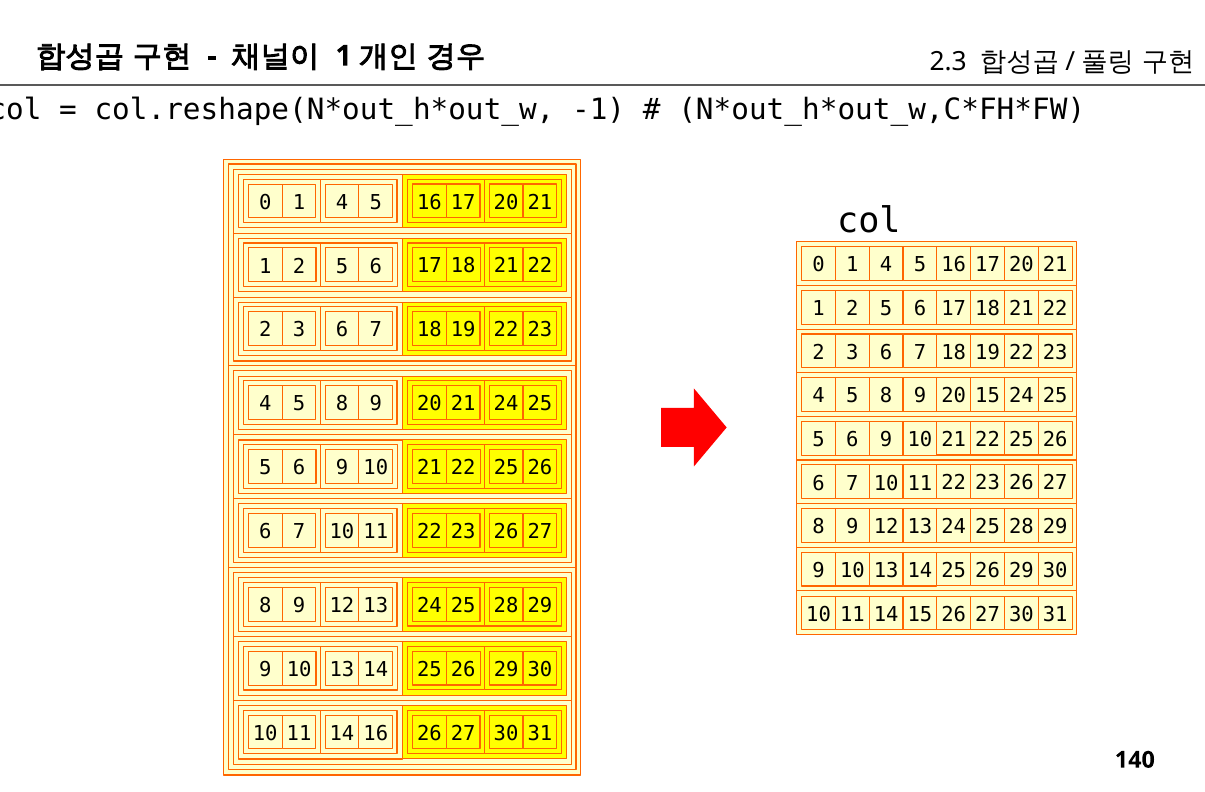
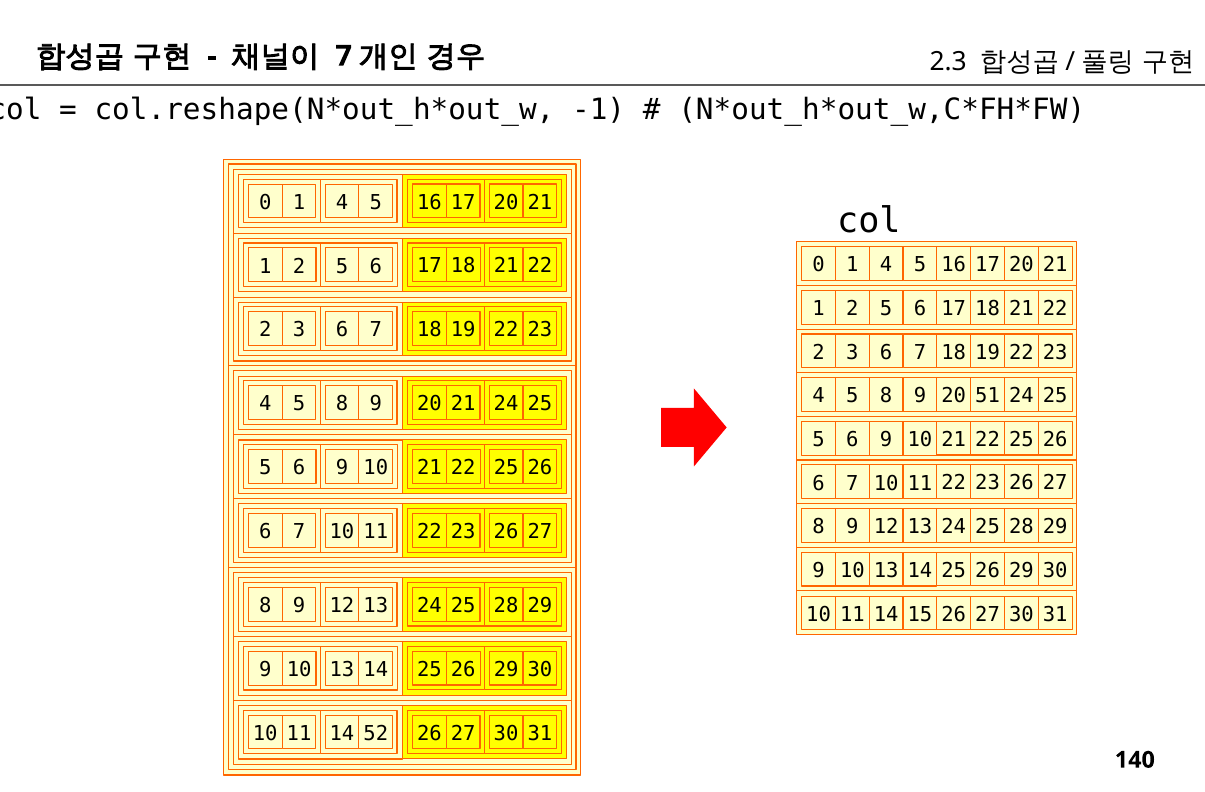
1: 1 -> 7 (344, 56)
20 15: 15 -> 51 (988, 396)
14 16: 16 -> 52 (376, 733)
